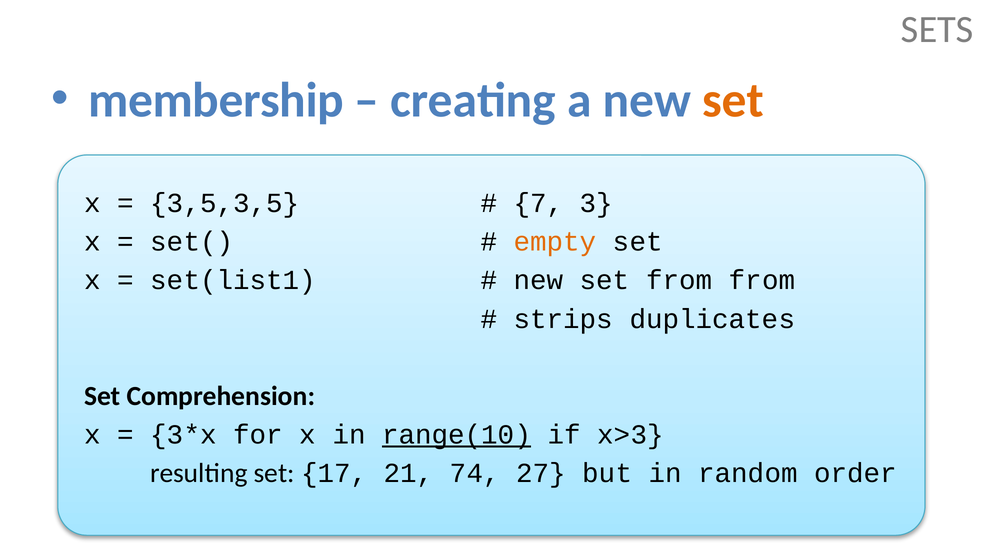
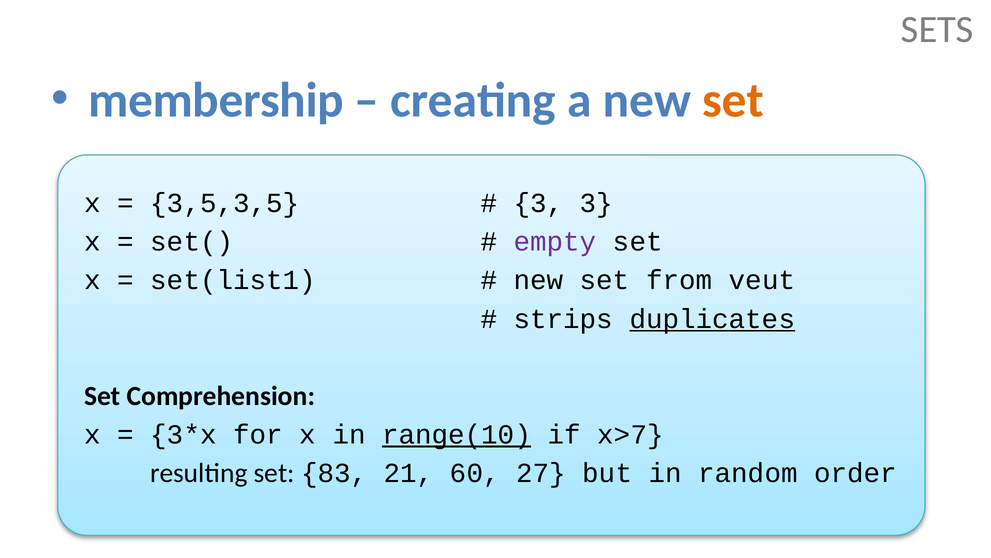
7: 7 -> 3 (538, 203)
empty colour: orange -> purple (555, 242)
from from: from -> veut (762, 280)
duplicates underline: none -> present (712, 319)
x>3: x>3 -> x>7 (630, 434)
17: 17 -> 83 (334, 473)
74: 74 -> 60 (475, 473)
